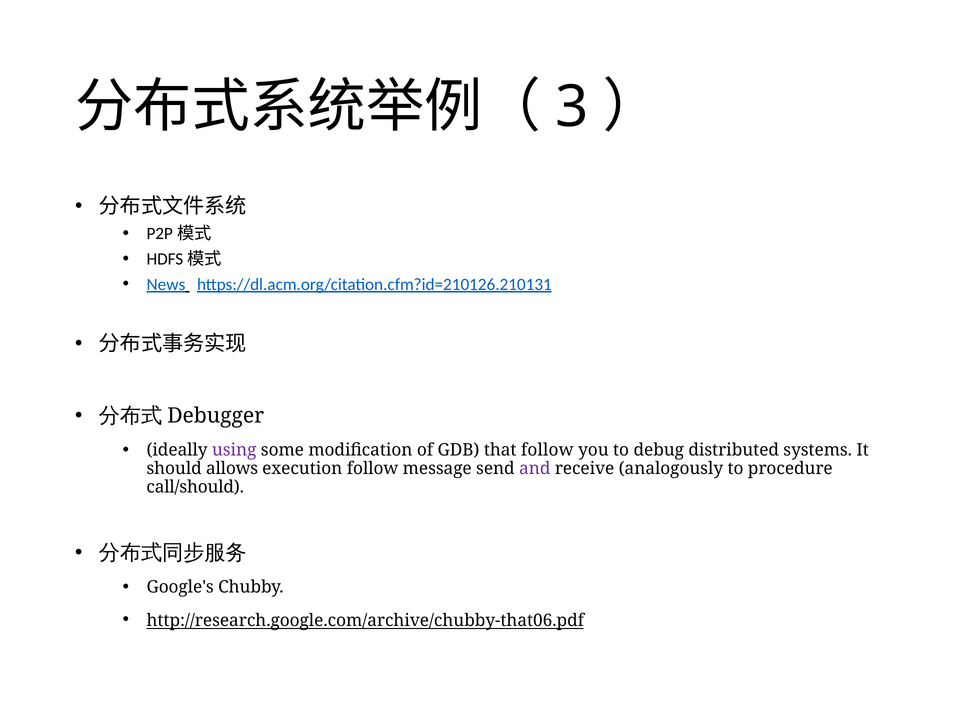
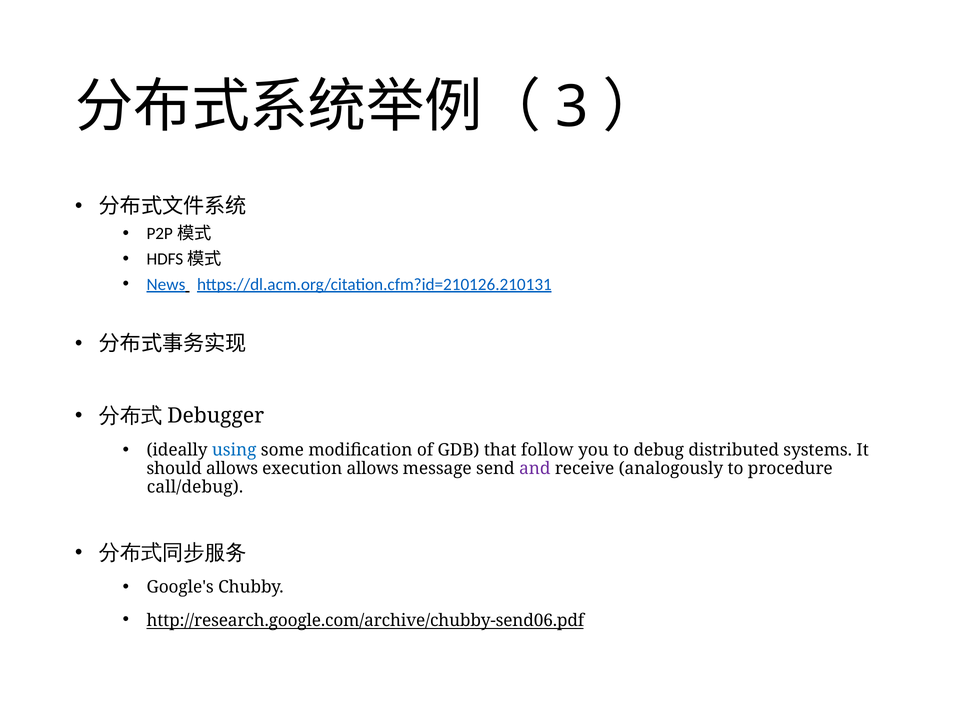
using colour: purple -> blue (234, 450)
execution follow: follow -> allows (373, 468)
call/should: call/should -> call/debug (195, 487)
http://research.google.com/archive/chubby-that06.pdf: http://research.google.com/archive/chubby-that06.pdf -> http://research.google.com/archive/chubby-send06.pdf (365, 620)
